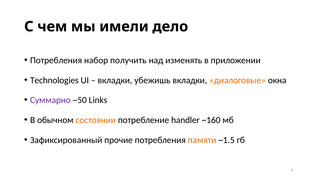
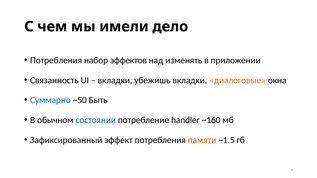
получить: получить -> эффектов (128, 60)
Technologies: Technologies -> Связанность (54, 80)
Суммарно colour: purple -> blue (50, 100)
Links: Links -> Быть (98, 100)
состоянии colour: orange -> blue (96, 120)
прочие: прочие -> эффект (119, 140)
